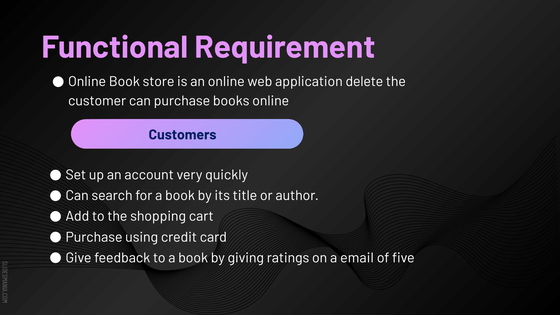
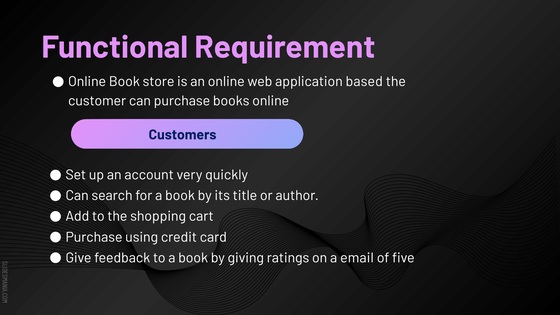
delete: delete -> based (364, 82)
